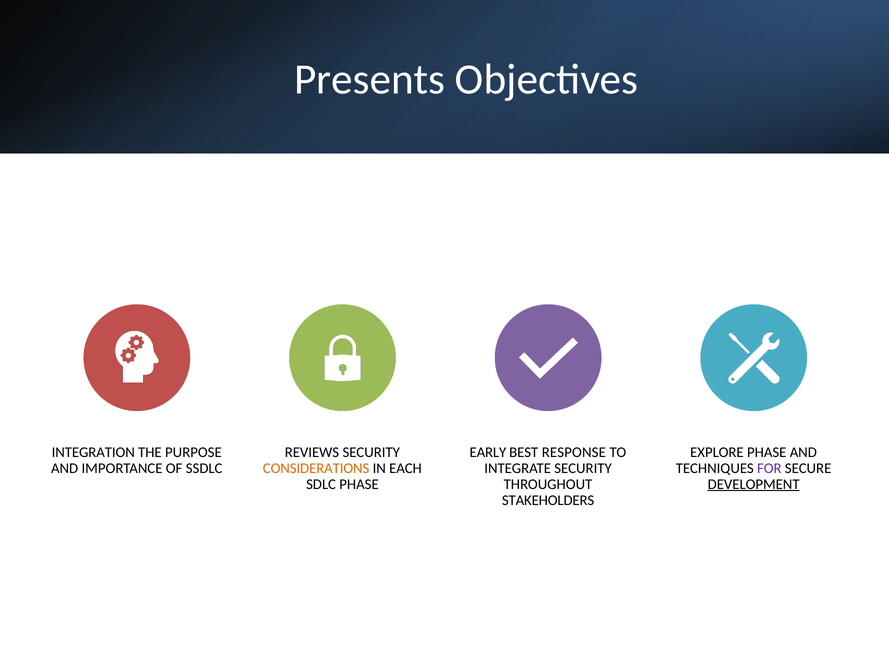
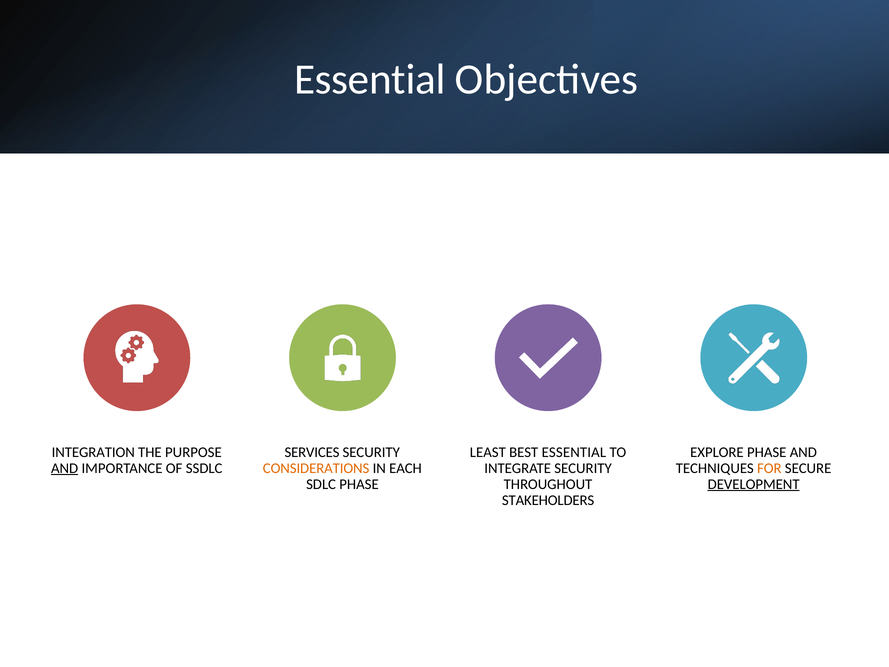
Presents: Presents -> Essential (370, 80)
REVIEWS: REVIEWS -> SERVICES (312, 452)
EARLY: EARLY -> LEAST (488, 452)
BEST RESPONSE: RESPONSE -> ESSENTIAL (574, 452)
AND underline: none -> present (65, 468)
FOR colour: purple -> orange (769, 468)
